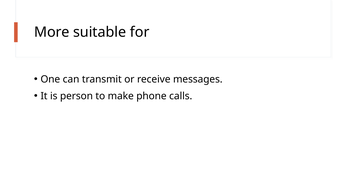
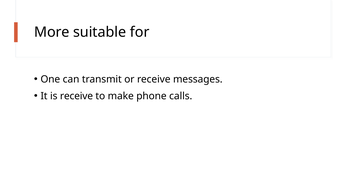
is person: person -> receive (77, 96)
